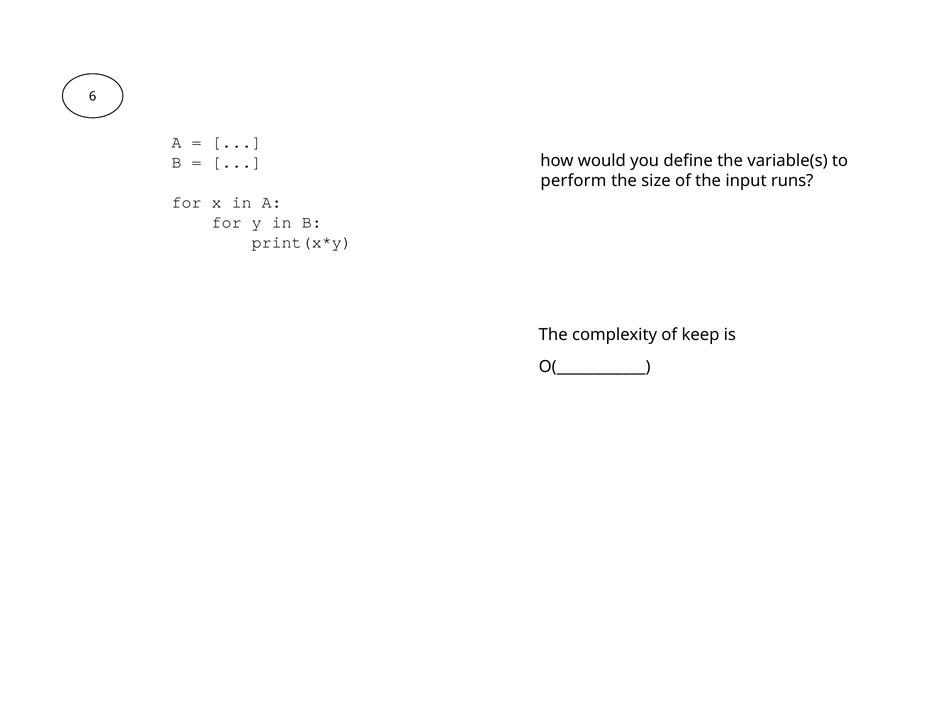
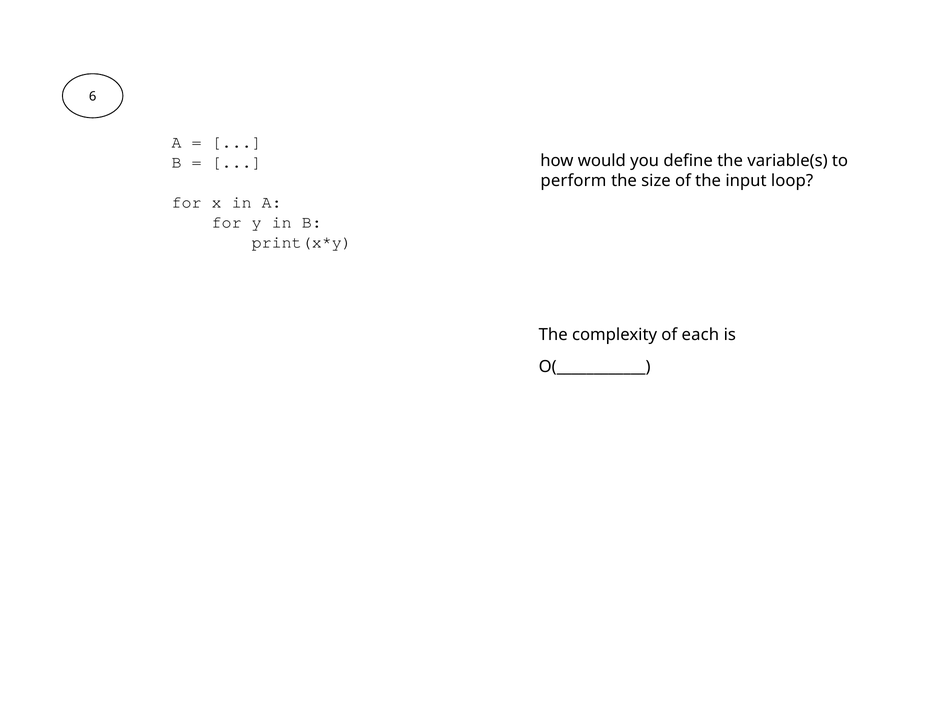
runs: runs -> loop (792, 181)
keep: keep -> each (700, 335)
